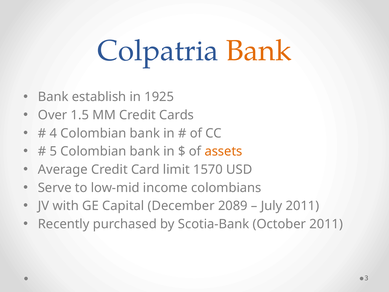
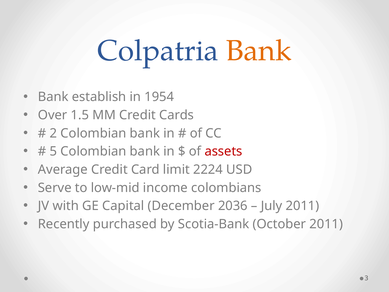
1925: 1925 -> 1954 (159, 97)
4: 4 -> 2 (53, 133)
assets colour: orange -> red (223, 151)
1570: 1570 -> 2224 (208, 169)
2089: 2089 -> 2036 (233, 206)
